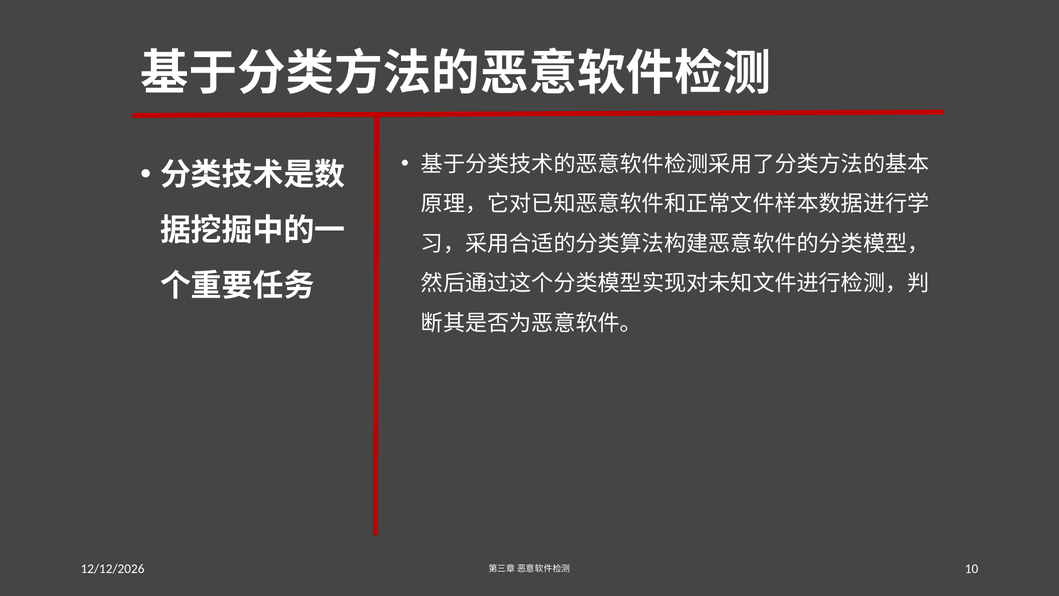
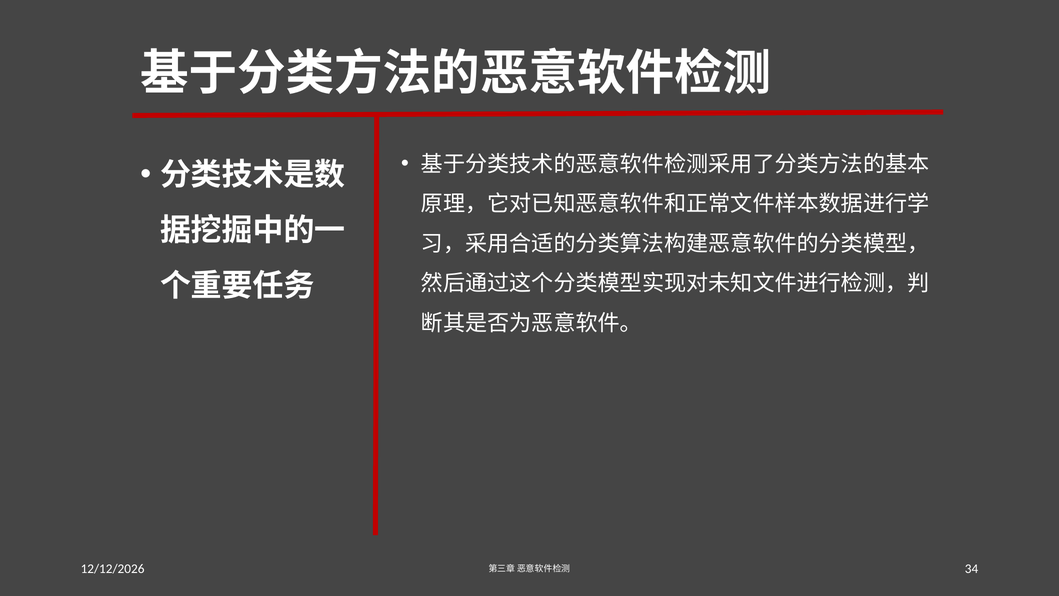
10: 10 -> 34 (972, 569)
